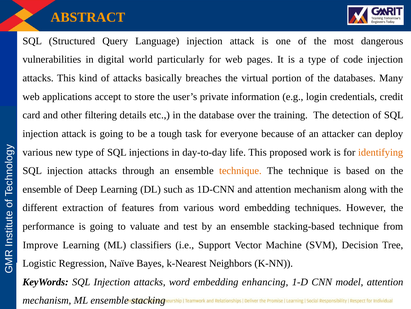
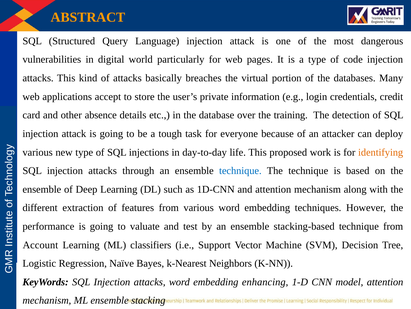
filtering: filtering -> absence (101, 115)
technique colour: orange -> blue (240, 170)
Improve: Improve -> Account (40, 244)
